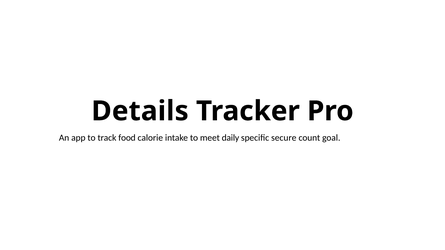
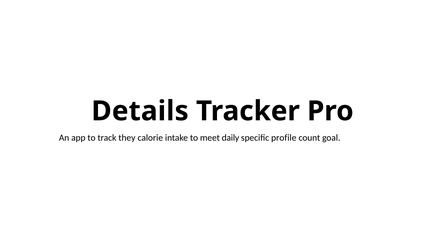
food: food -> they (127, 138)
secure: secure -> profile (284, 138)
